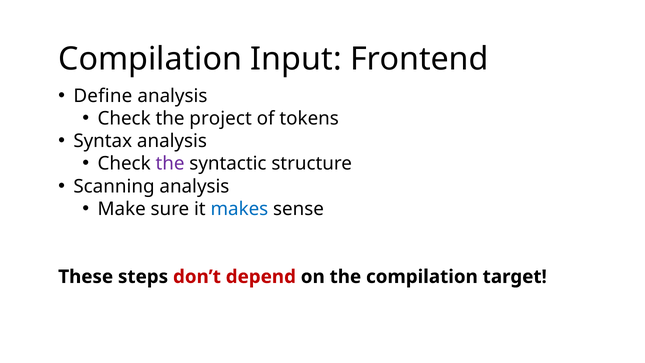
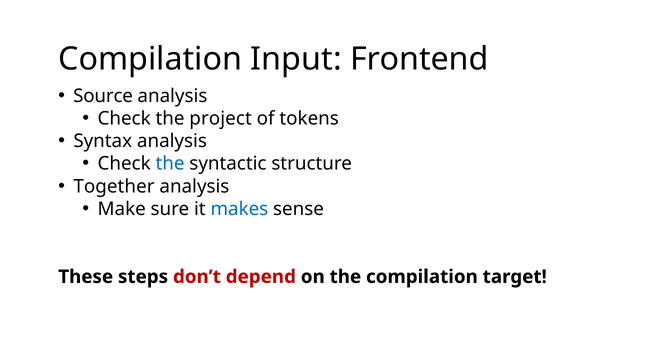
Define: Define -> Source (103, 96)
the colour: purple -> blue (170, 164)
Scanning: Scanning -> Together (114, 186)
